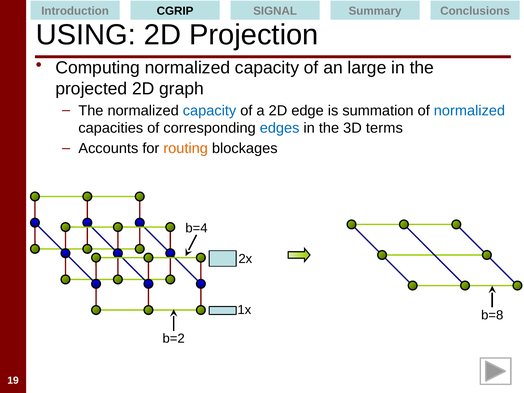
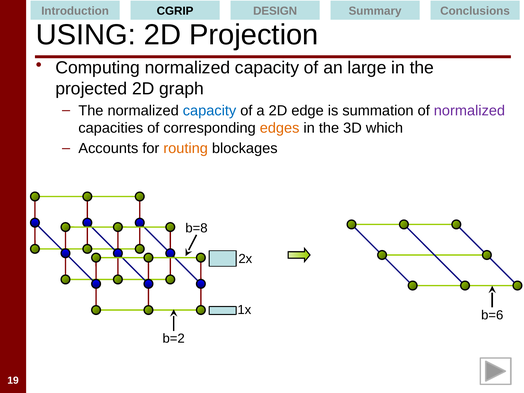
SIGNAL: SIGNAL -> DESIGN (275, 11)
normalized colour: blue -> purple (469, 111)
edges colour: blue -> orange (280, 128)
terms: terms -> which (384, 128)
b=4: b=4 -> b=8 (196, 228)
b=8: b=8 -> b=6 (492, 315)
